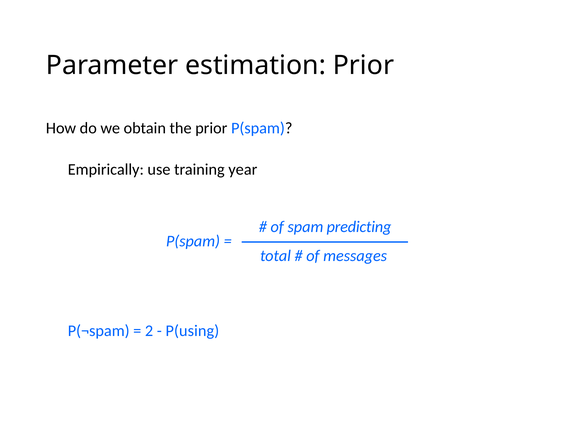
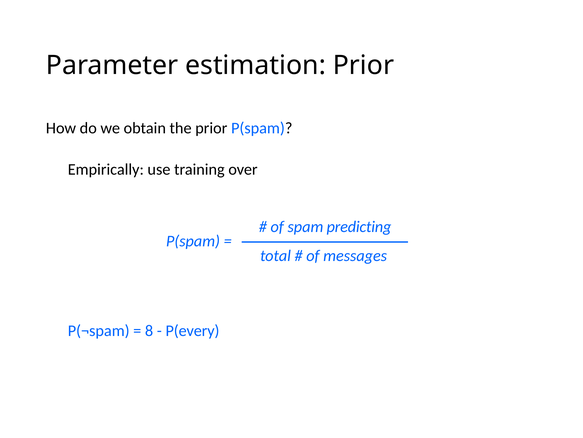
year: year -> over (243, 169)
2: 2 -> 8 (149, 330)
P(using: P(using -> P(every (192, 330)
